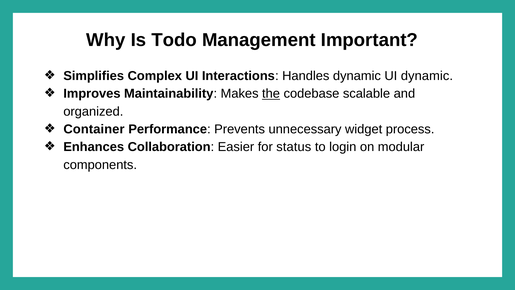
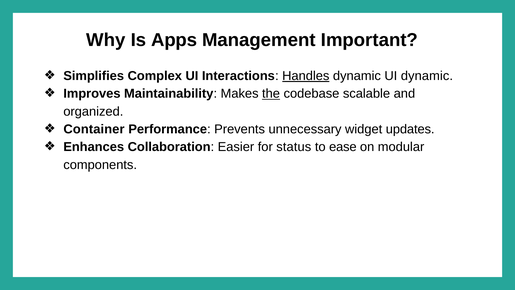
Todo: Todo -> Apps (174, 40)
Handles underline: none -> present (306, 76)
process: process -> updates (410, 129)
login: login -> ease (343, 147)
